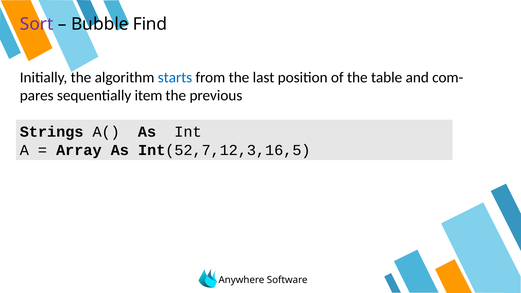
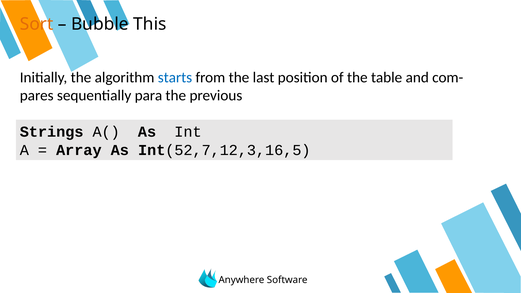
Sort colour: purple -> orange (37, 24)
Find: Find -> This (150, 24)
item: item -> para (148, 96)
